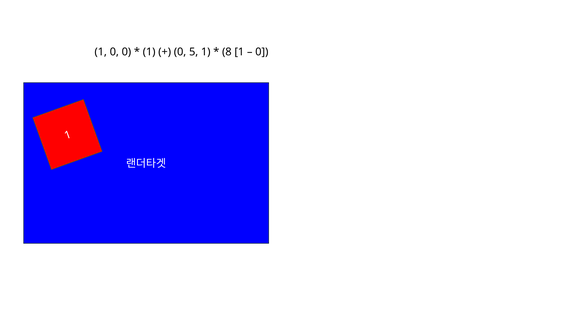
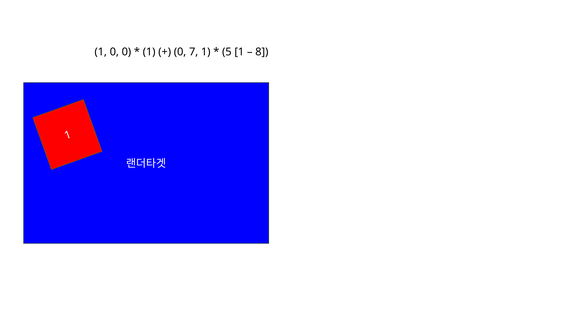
5: 5 -> 7 (194, 52)
8: 8 -> 5 (227, 52)
0: 0 -> 8 (262, 52)
